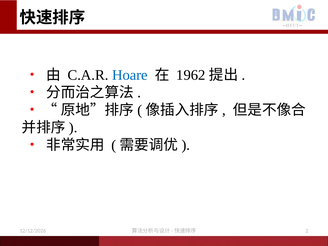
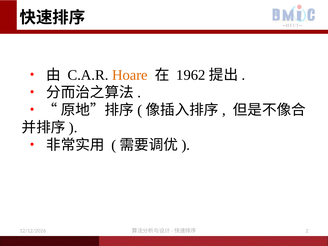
Hoare colour: blue -> orange (130, 75)
